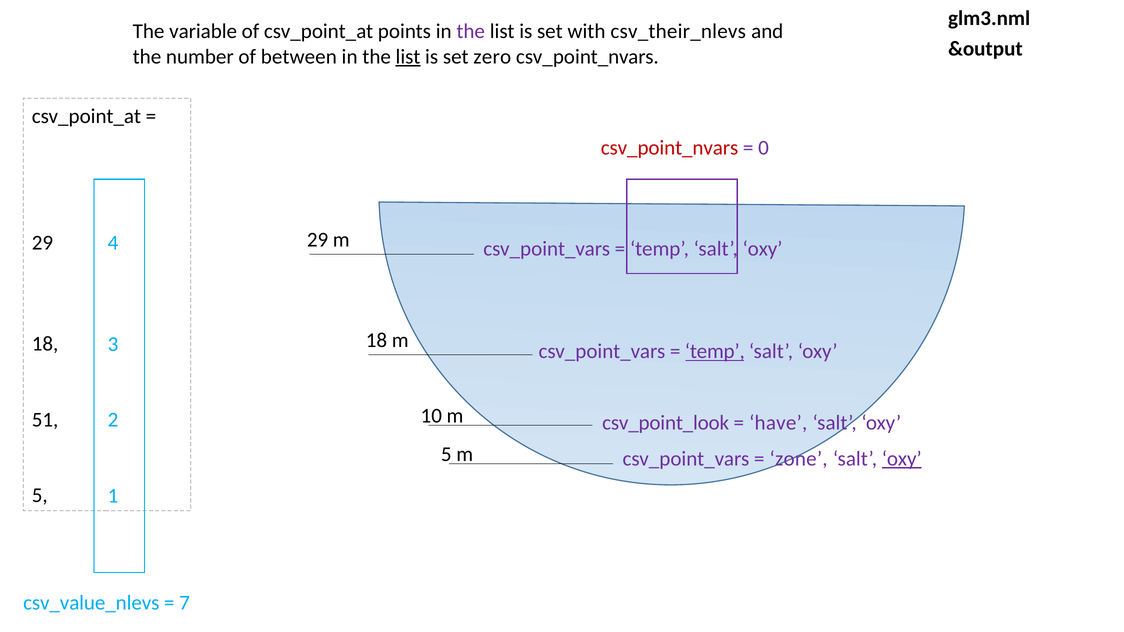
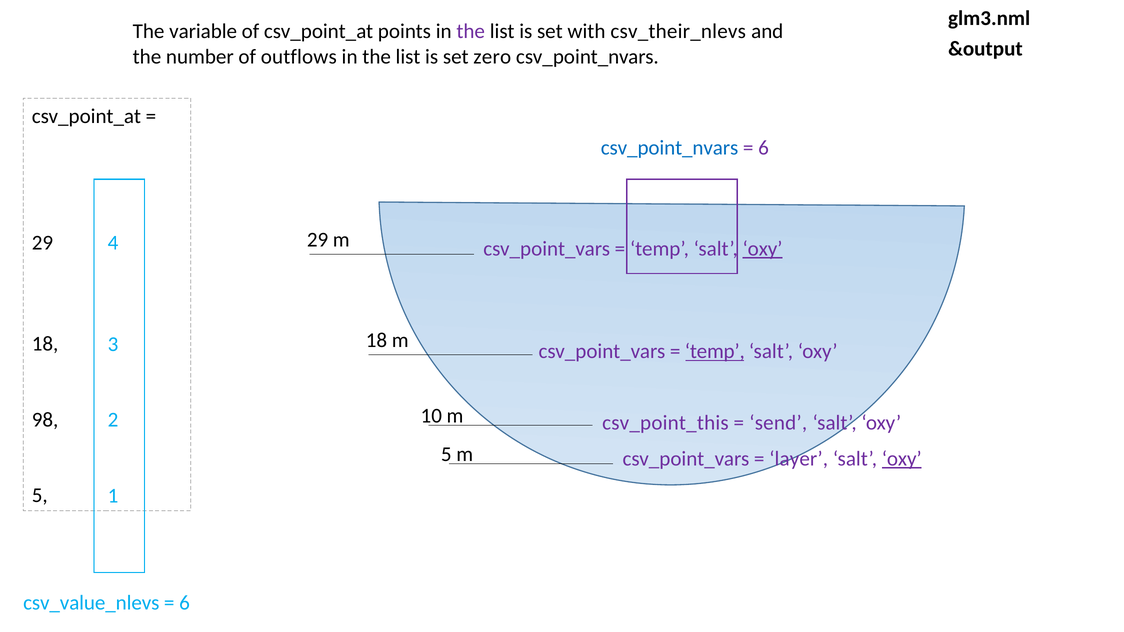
between: between -> outflows (299, 57)
list underline: present -> none (408, 57)
csv_point_nvars colour: red -> blue (670, 148)
0: 0 -> 6 (763, 148)
oxy underline: none -> present (763, 249)
51: 51 -> 98 (45, 420)
csv_point_look: csv_point_look -> csv_point_this (665, 423)
have: have -> send (778, 423)
zone: zone -> layer (799, 459)
7: 7 -> 6 (185, 603)
